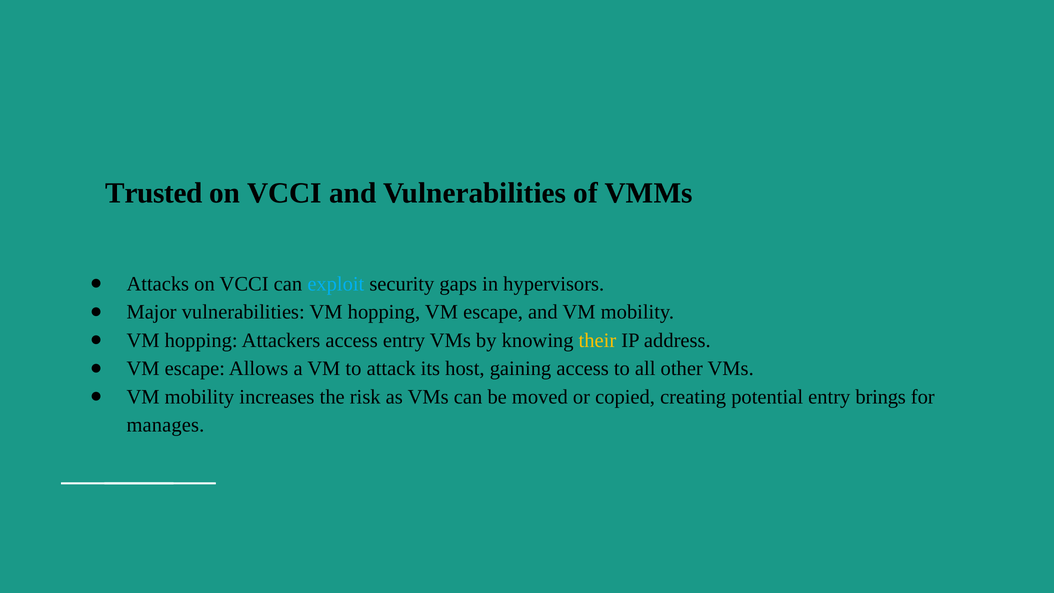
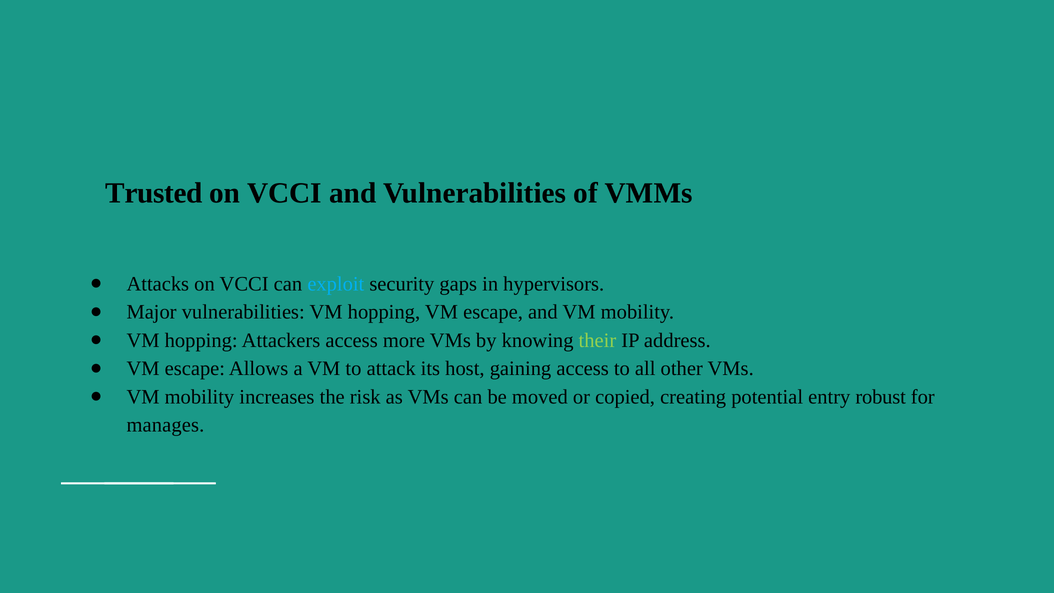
access entry: entry -> more (404, 340)
their colour: yellow -> light green (597, 340)
brings: brings -> robust (881, 397)
